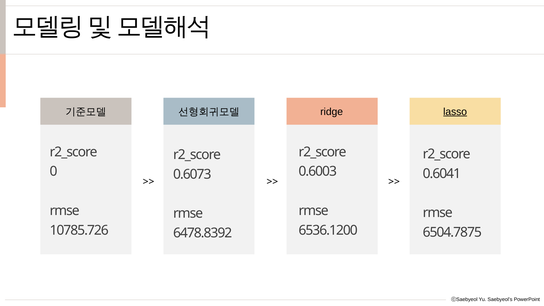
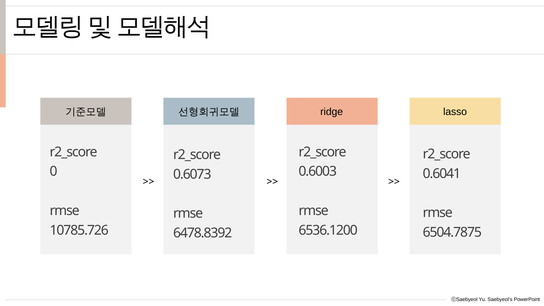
lasso underline: present -> none (455, 112)
